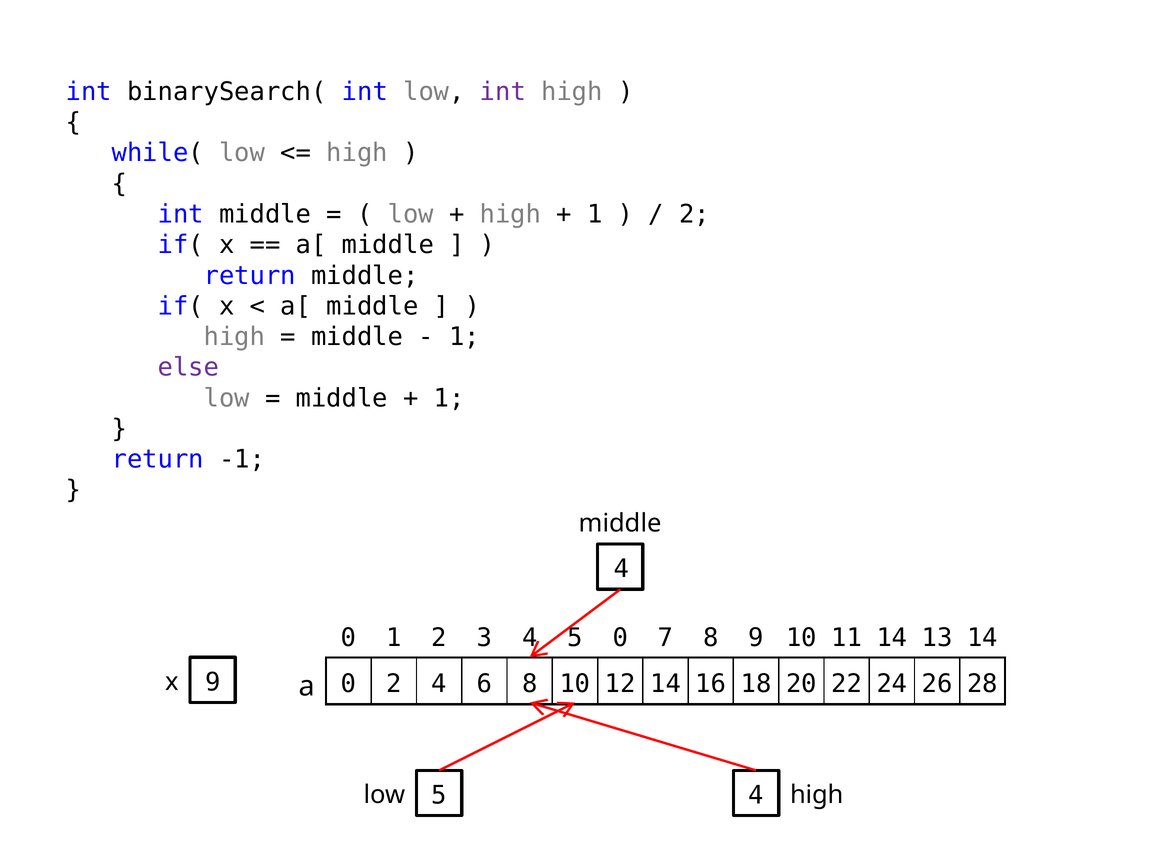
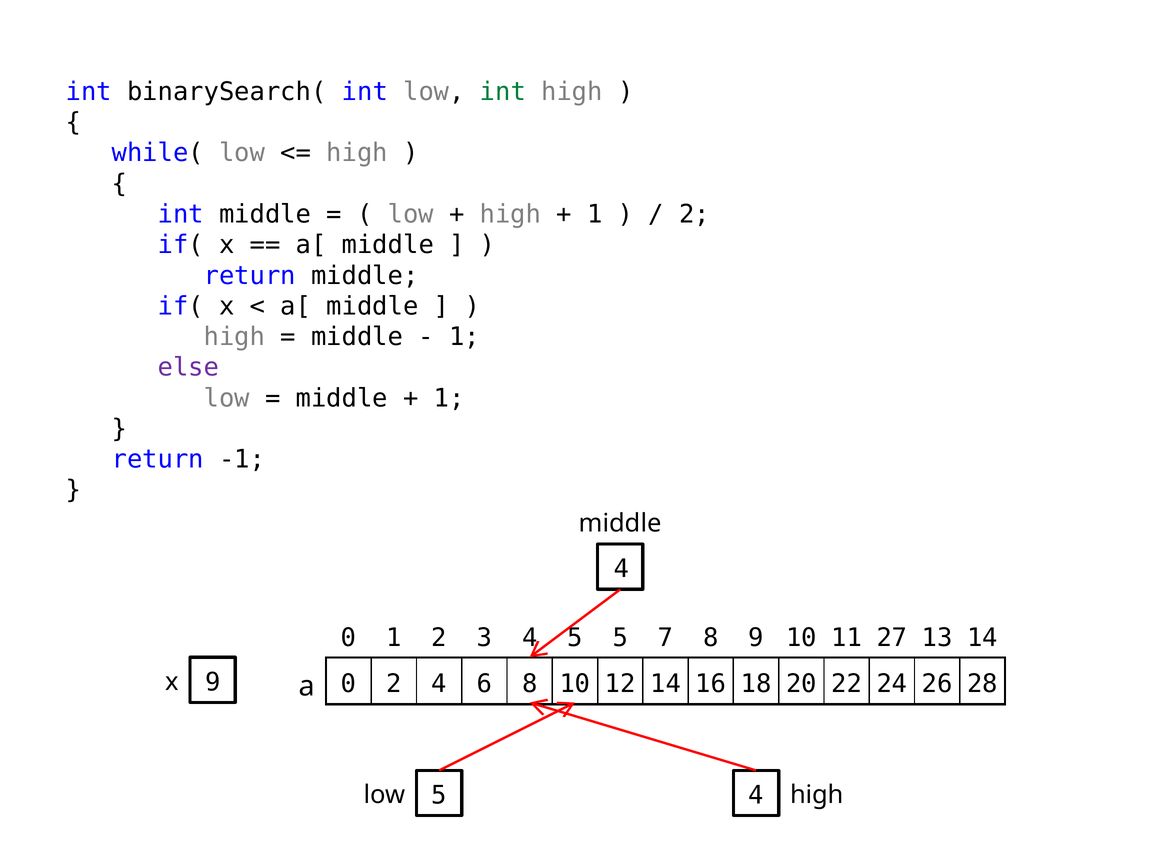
int colour: purple -> green (503, 92)
5 0: 0 -> 5 (620, 638)
11 14: 14 -> 27 (892, 638)
